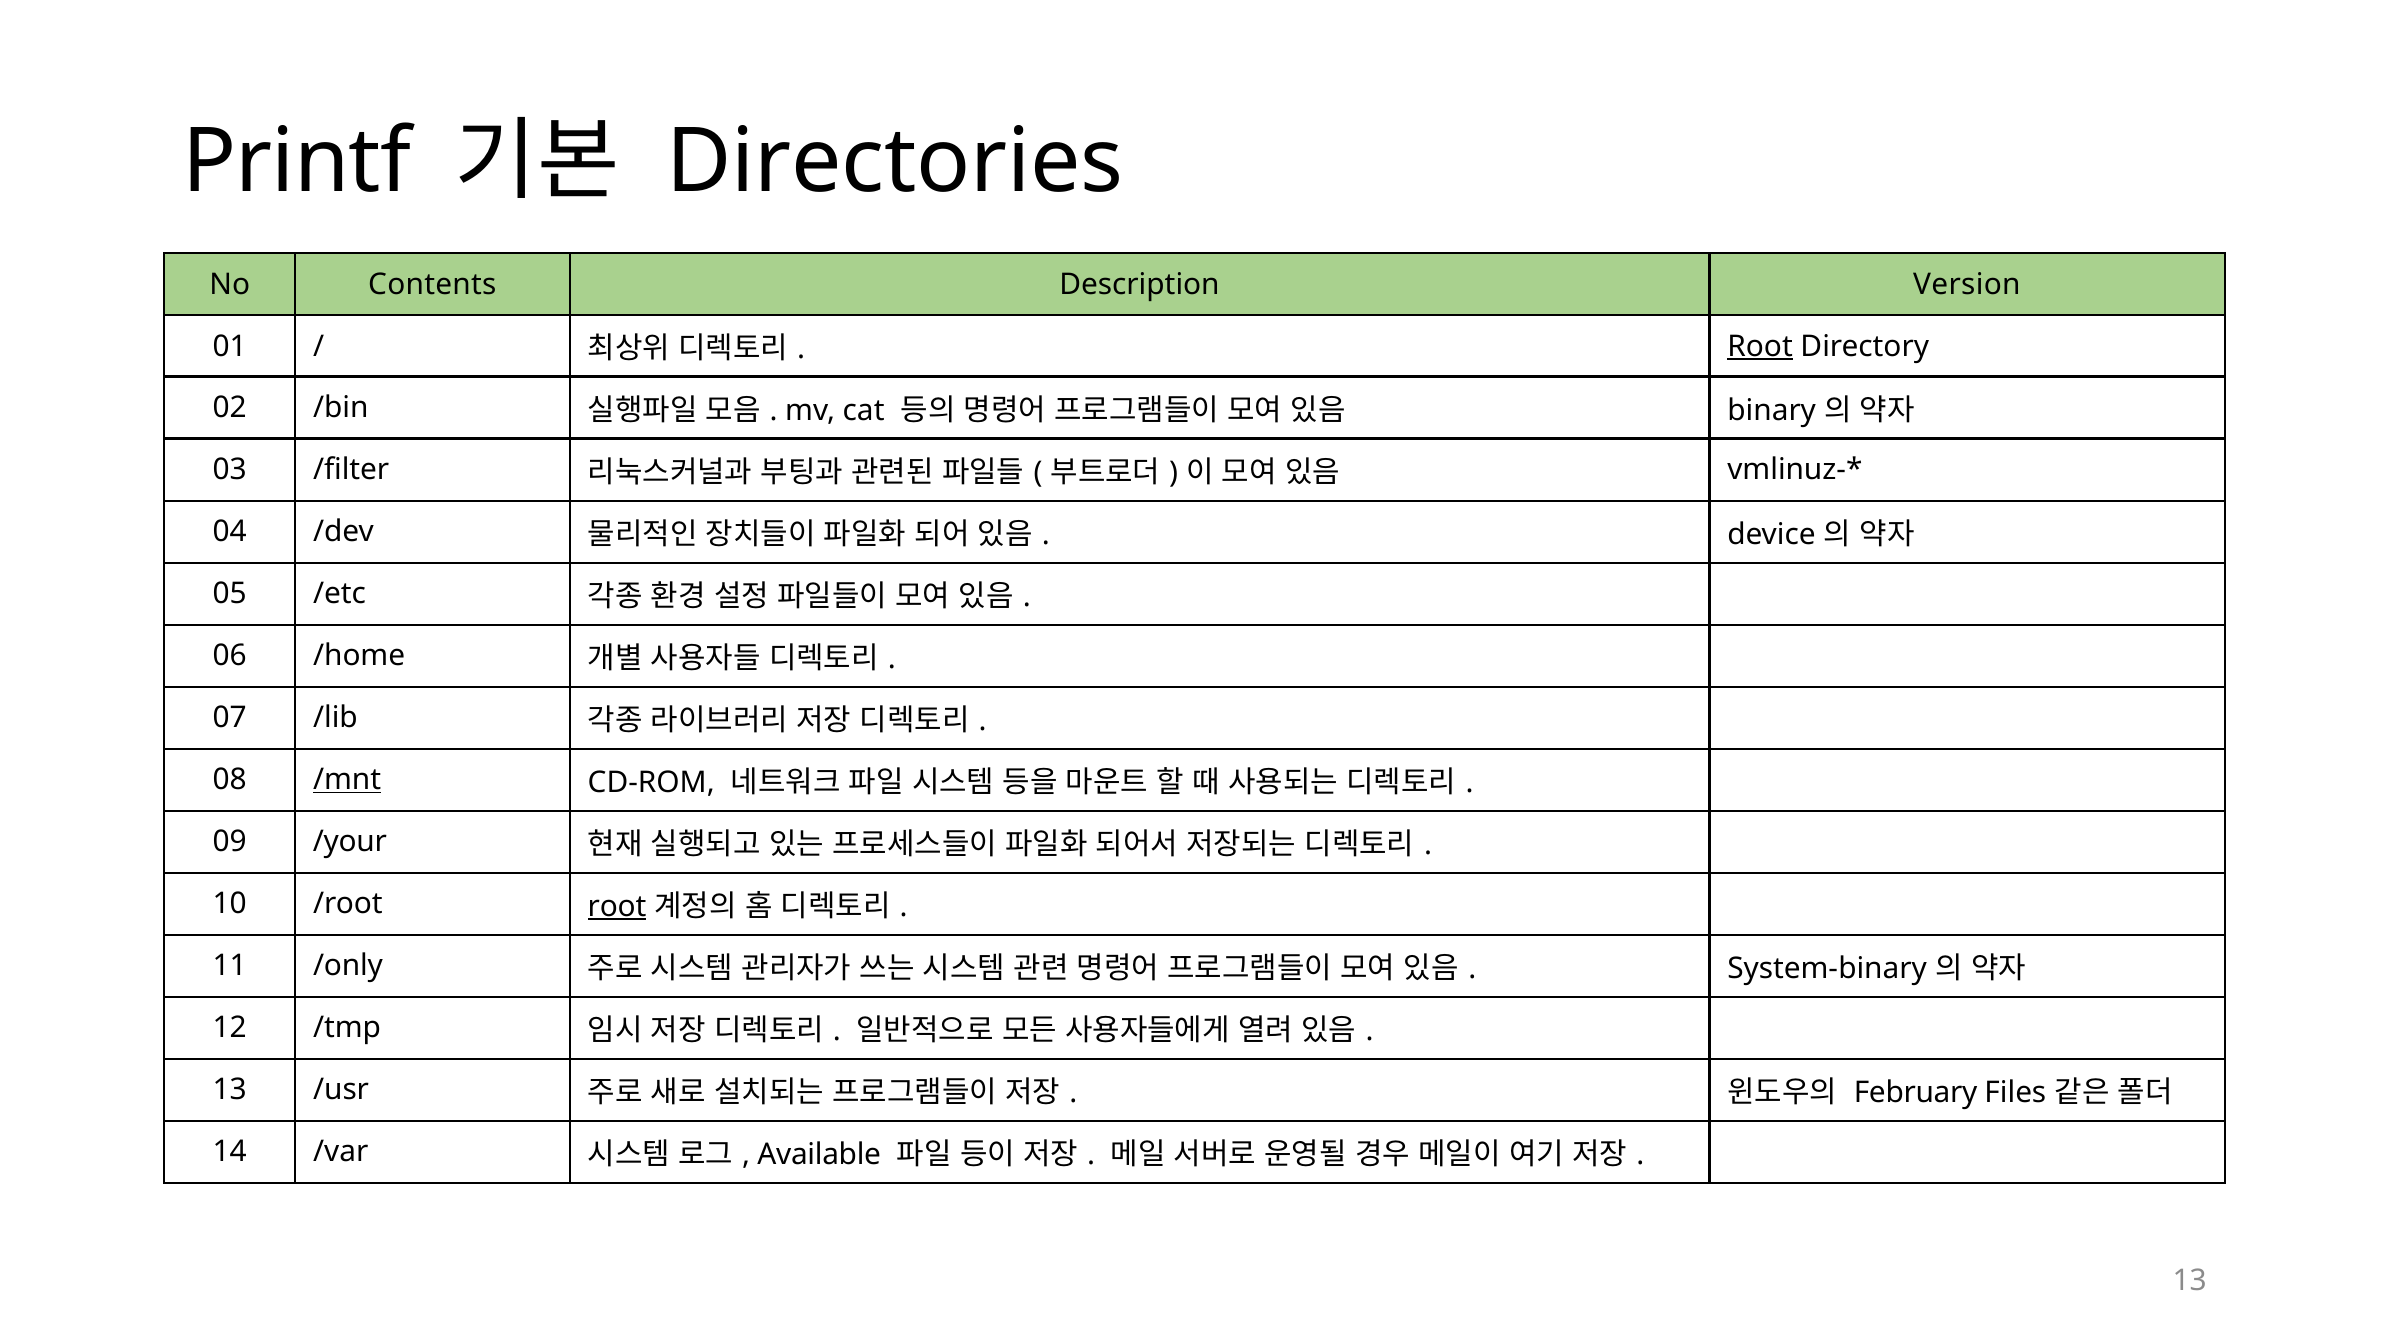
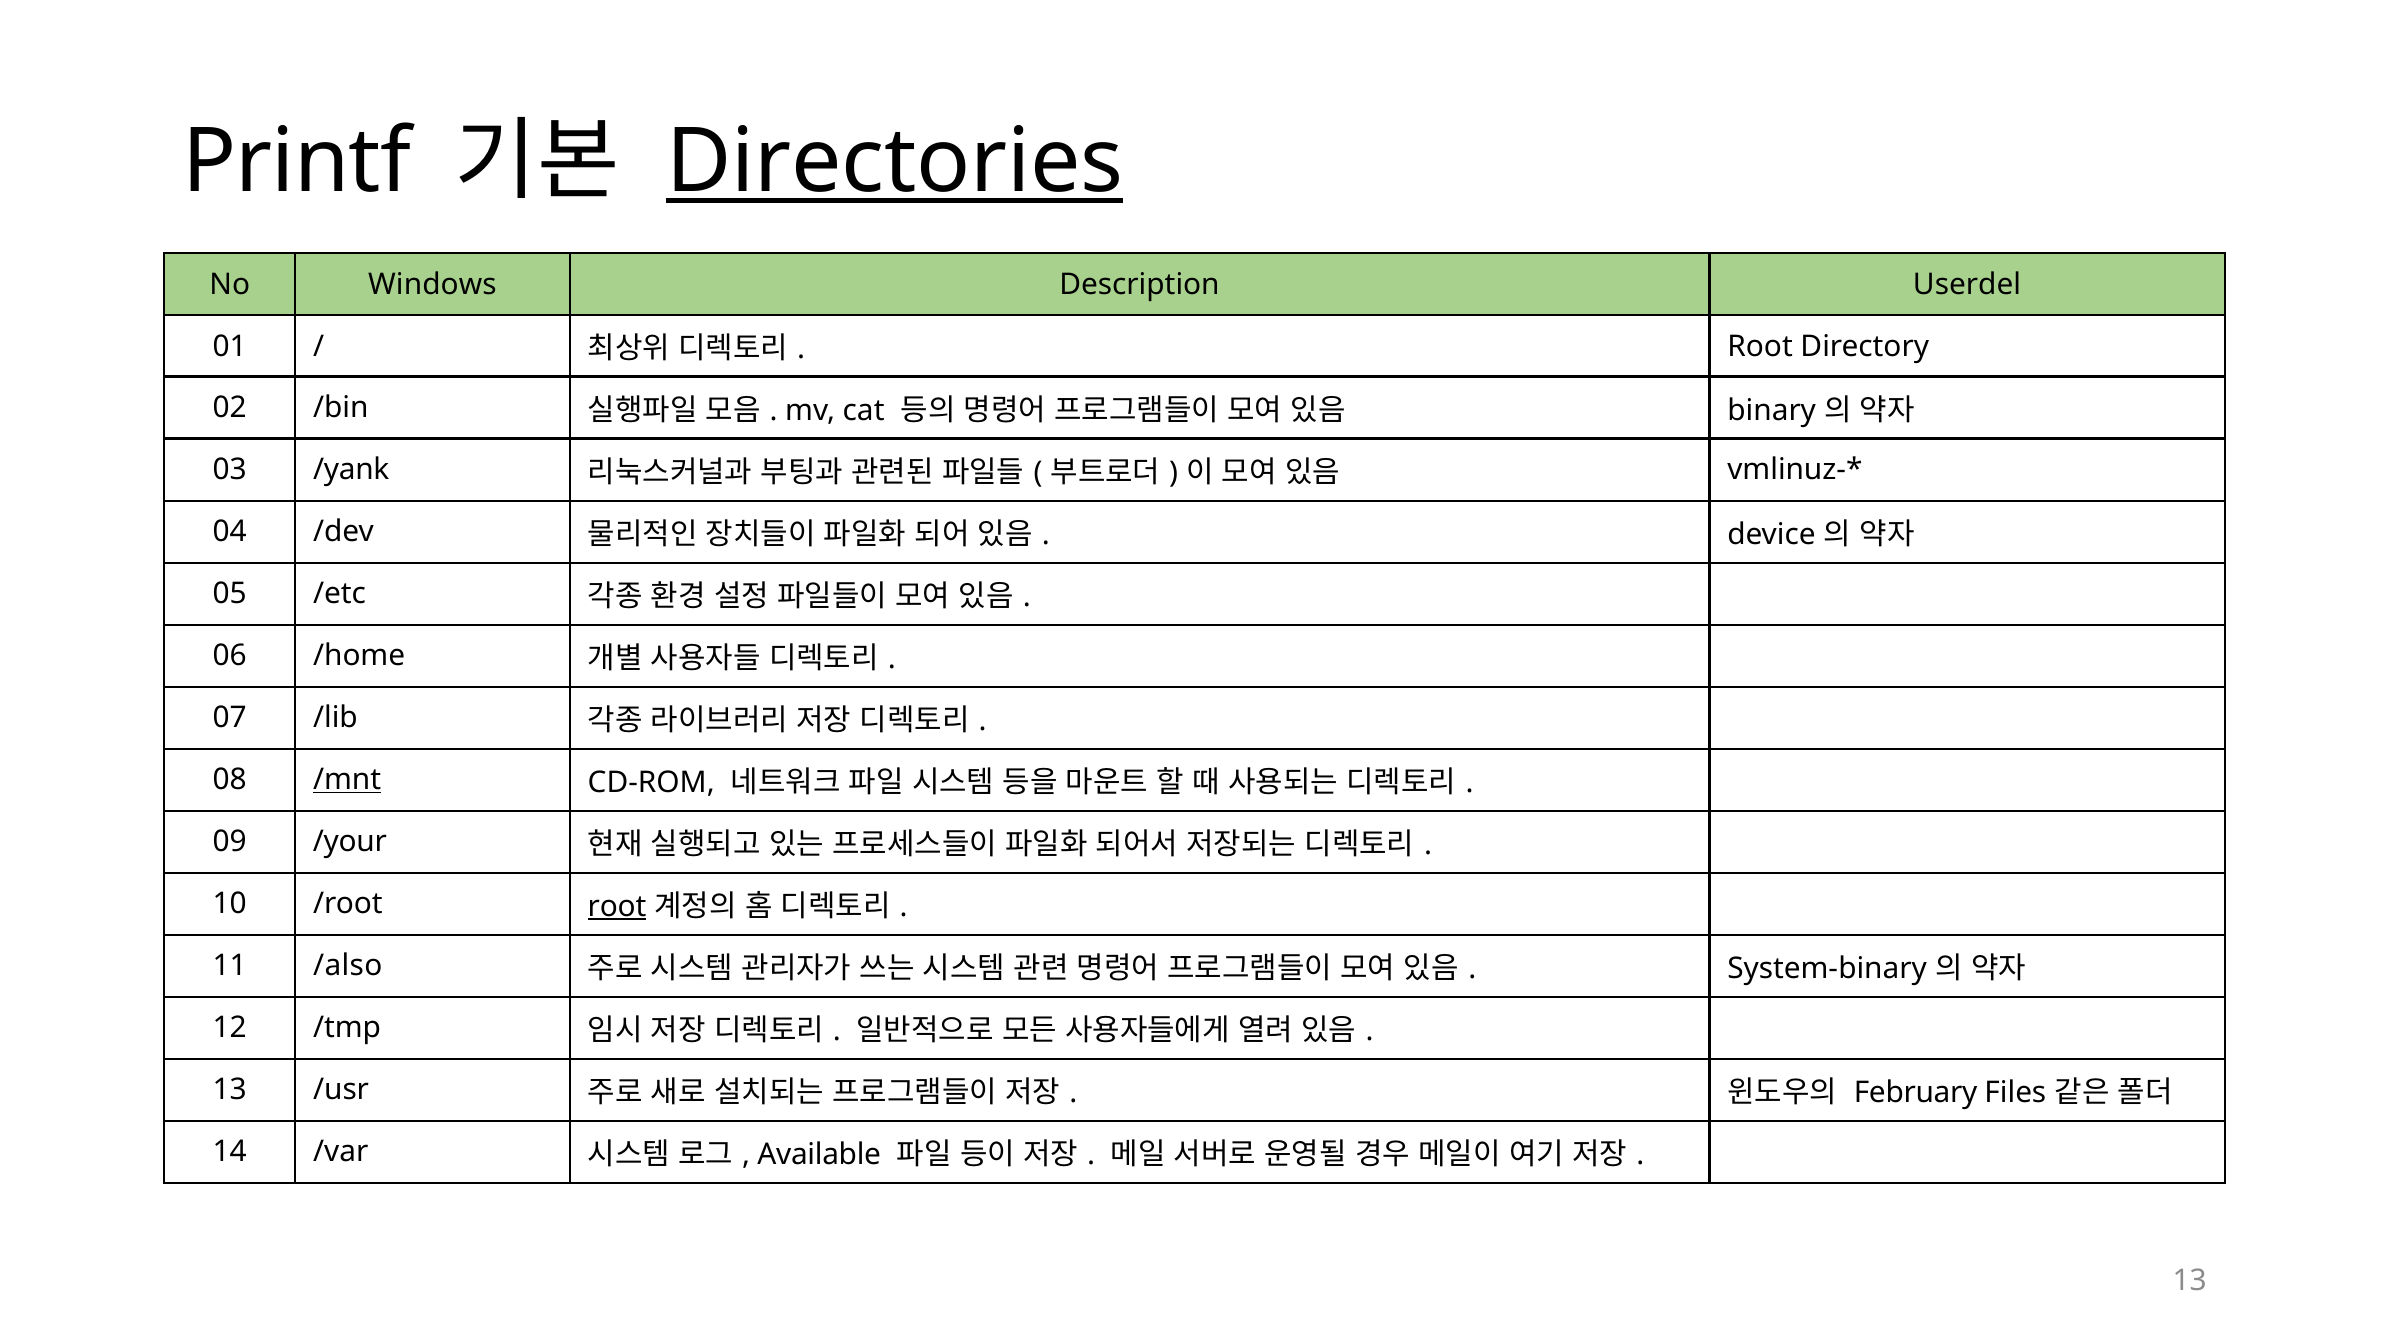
Directories underline: none -> present (895, 162)
Contents: Contents -> Windows (432, 284)
Version: Version -> Userdel (1967, 284)
Root underline: present -> none (1760, 346)
/filter: /filter -> /yank (351, 470)
/only: /only -> /also (348, 966)
